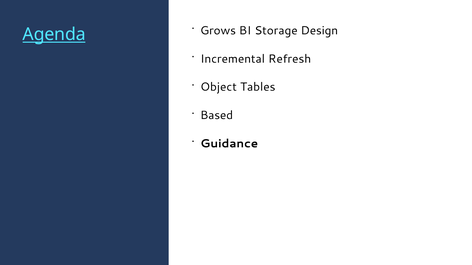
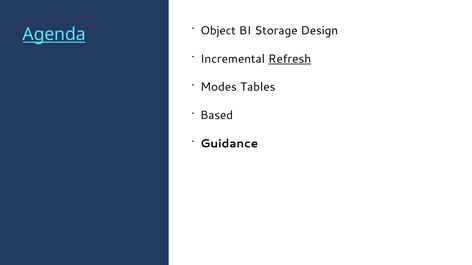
Grows: Grows -> Object (218, 31)
Refresh underline: none -> present (290, 59)
Object: Object -> Modes (219, 87)
